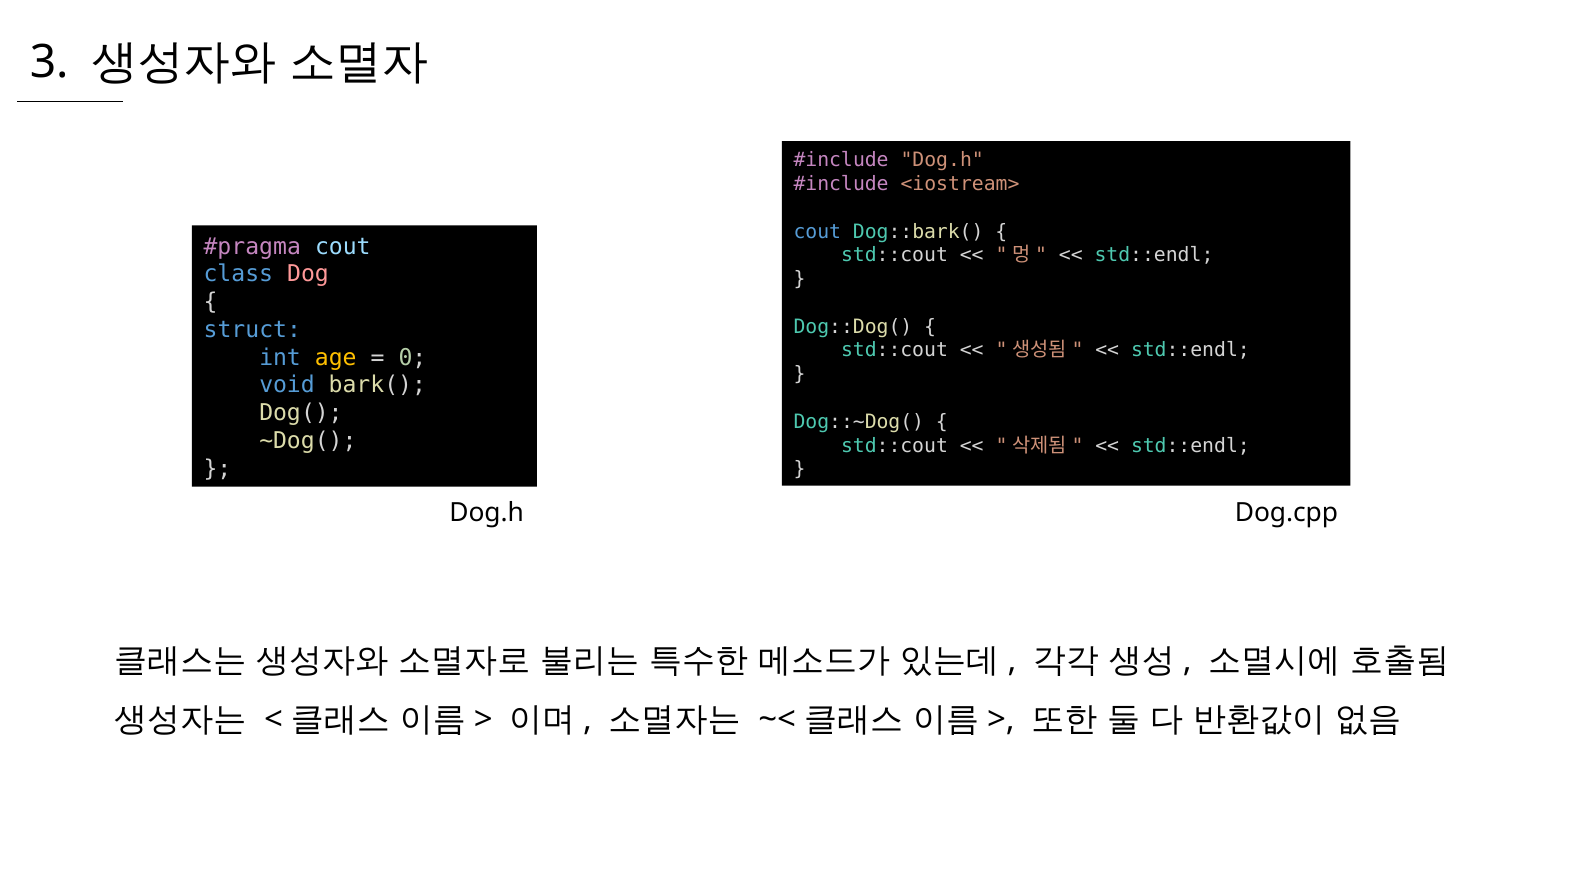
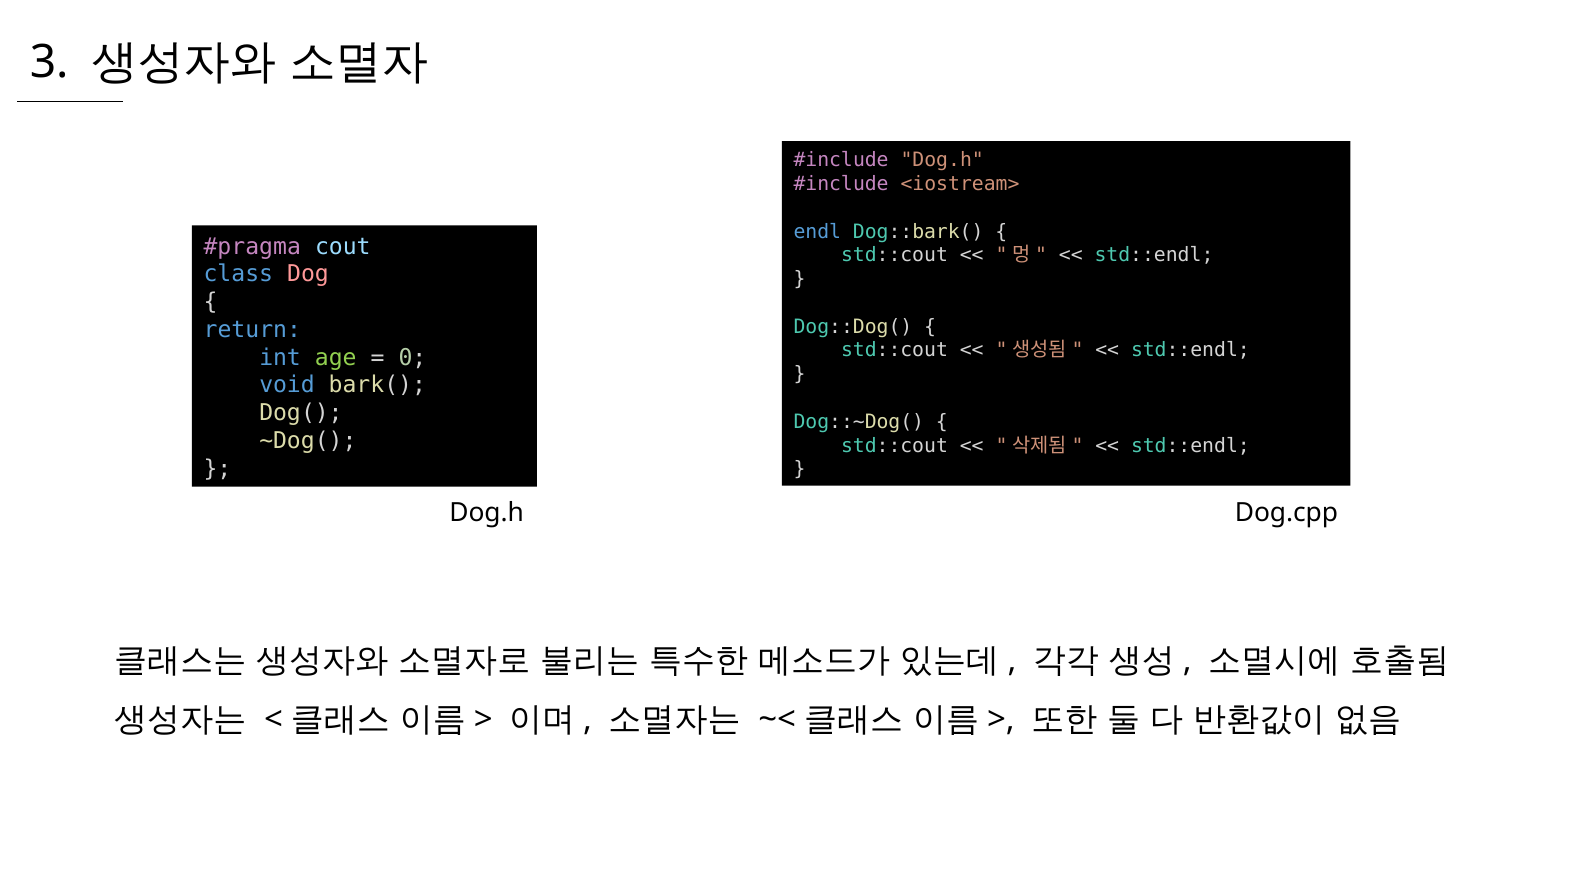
cout: cout -> endl (817, 231)
struct: struct -> return (252, 330)
age colour: yellow -> light green (336, 357)
